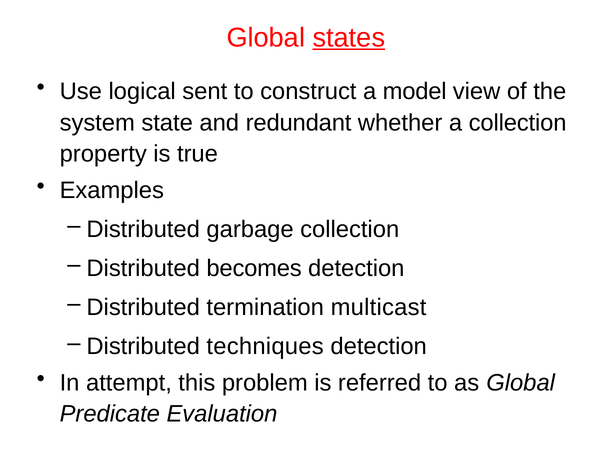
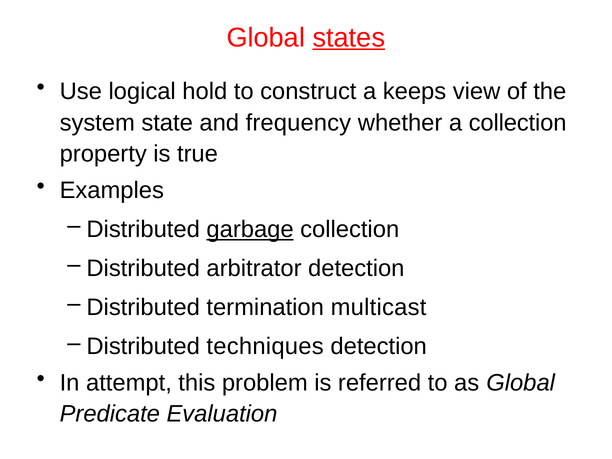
sent: sent -> hold (205, 91)
model: model -> keeps (415, 91)
redundant: redundant -> frequency (298, 123)
garbage underline: none -> present (250, 229)
becomes: becomes -> arbitrator (254, 268)
